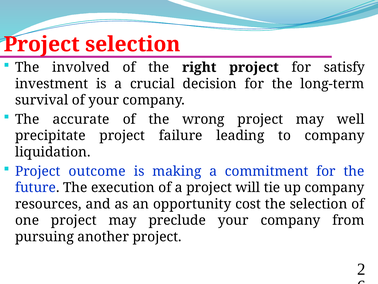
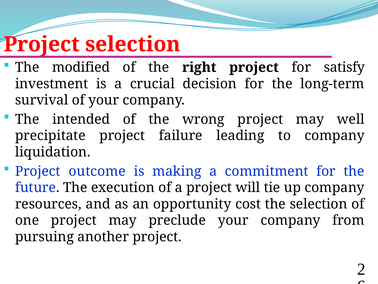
involved: involved -> modified (81, 67)
accurate: accurate -> intended (81, 119)
